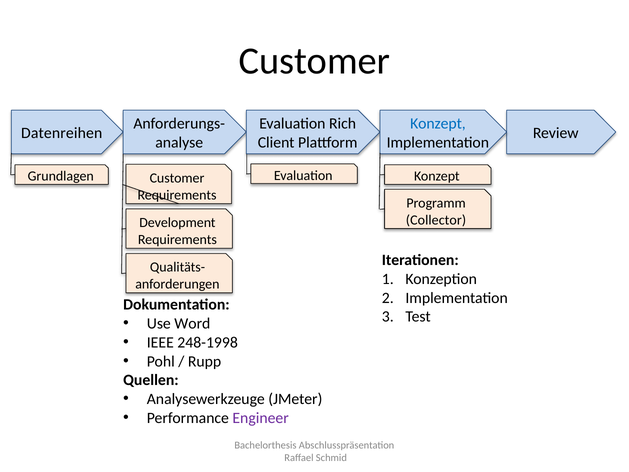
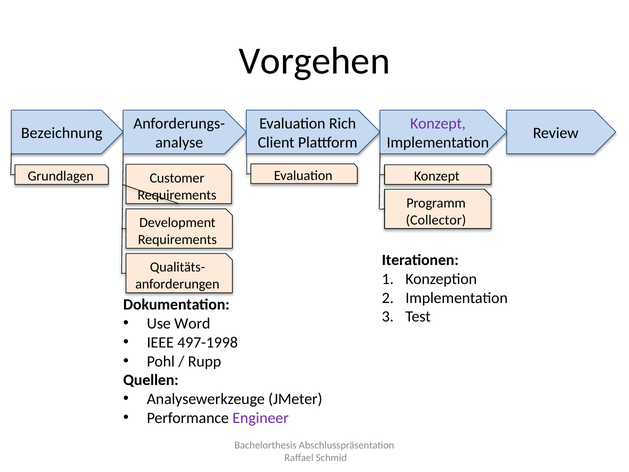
Customer: Customer -> Vorgehen (314, 61)
Konzept colour: blue -> purple (438, 124)
Datenreihen: Datenreihen -> Bezeichnung (62, 133)
248-1998: 248-1998 -> 497-1998 (208, 342)
